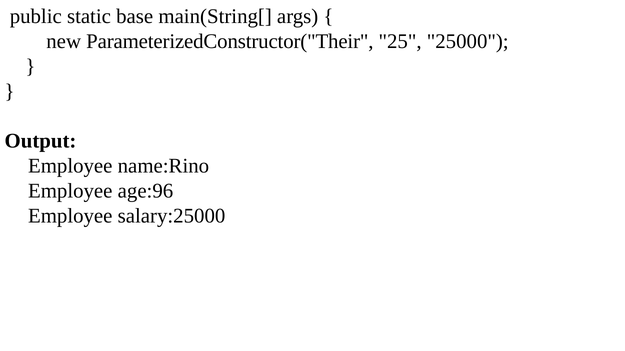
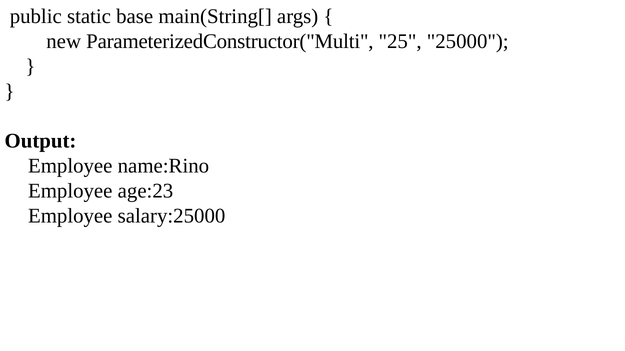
ParameterizedConstructor("Their: ParameterizedConstructor("Their -> ParameterizedConstructor("Multi (230, 41)
age:96: age:96 -> age:23 (145, 191)
